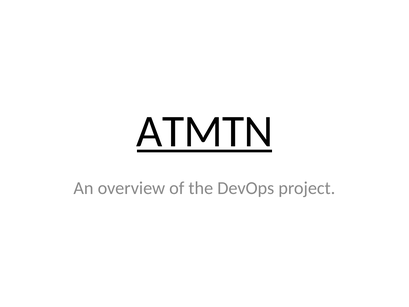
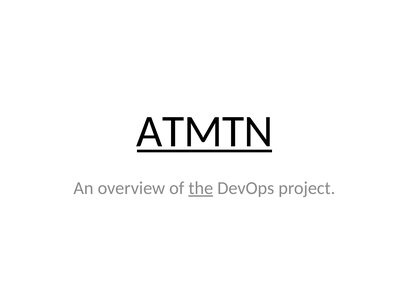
the underline: none -> present (201, 188)
